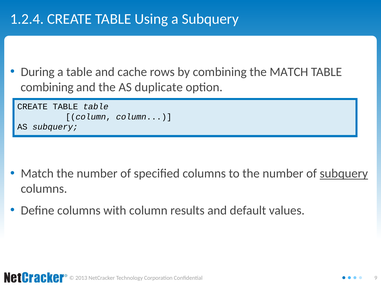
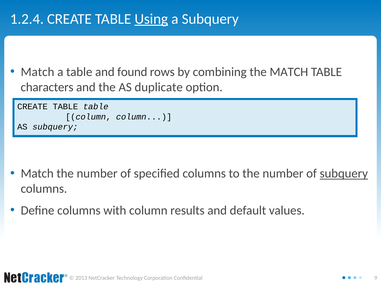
Using underline: none -> present (151, 19)
During: During -> Match (38, 72)
cache: cache -> found (132, 72)
combining: combining -> characters (47, 87)
